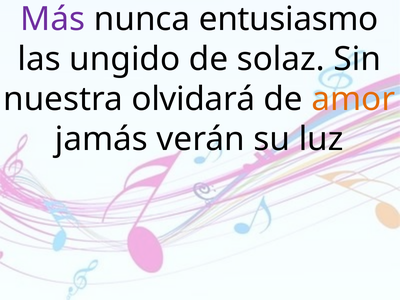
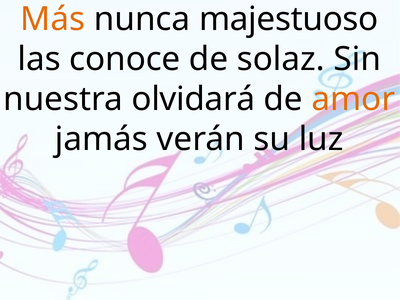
Más colour: purple -> orange (53, 19)
entusiasmo: entusiasmo -> majestuoso (289, 19)
ungido: ungido -> conoce (125, 59)
